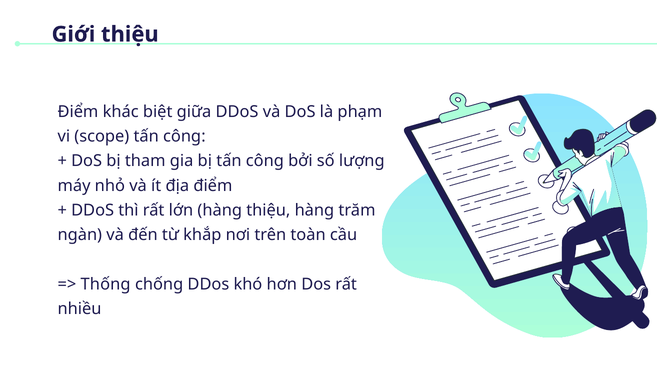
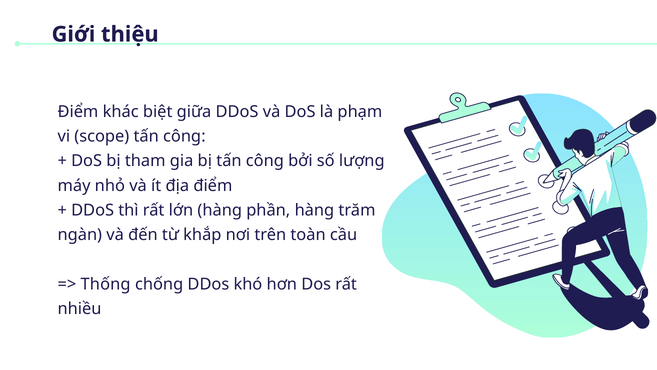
hàng thiệu: thiệu -> phần (268, 210)
